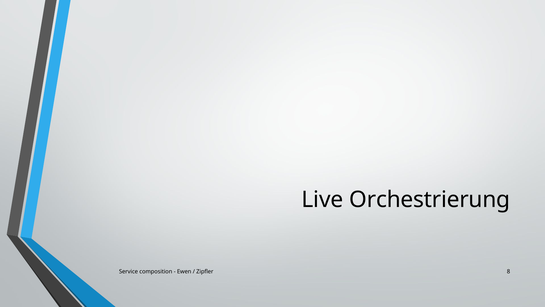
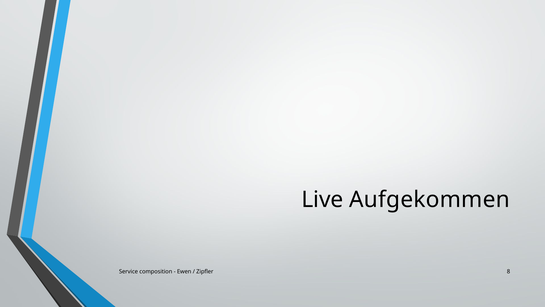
Orchestrierung: Orchestrierung -> Aufgekommen (430, 199)
